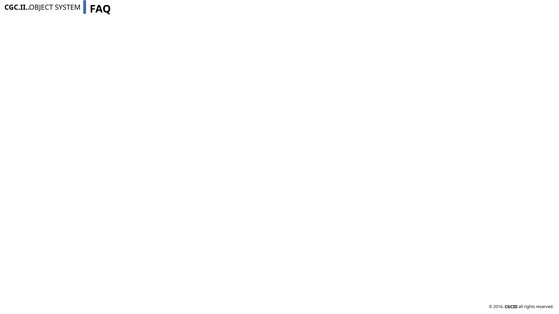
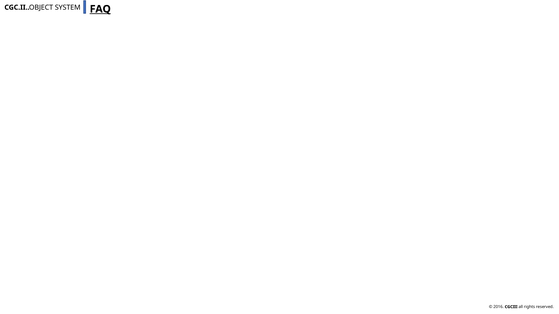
FAQ underline: none -> present (100, 9)
